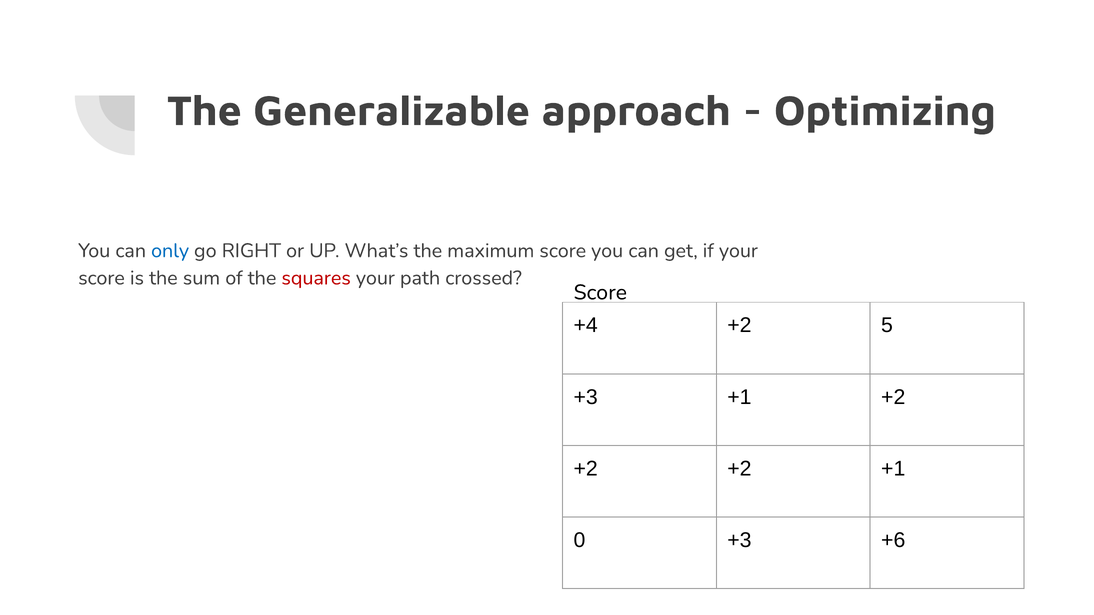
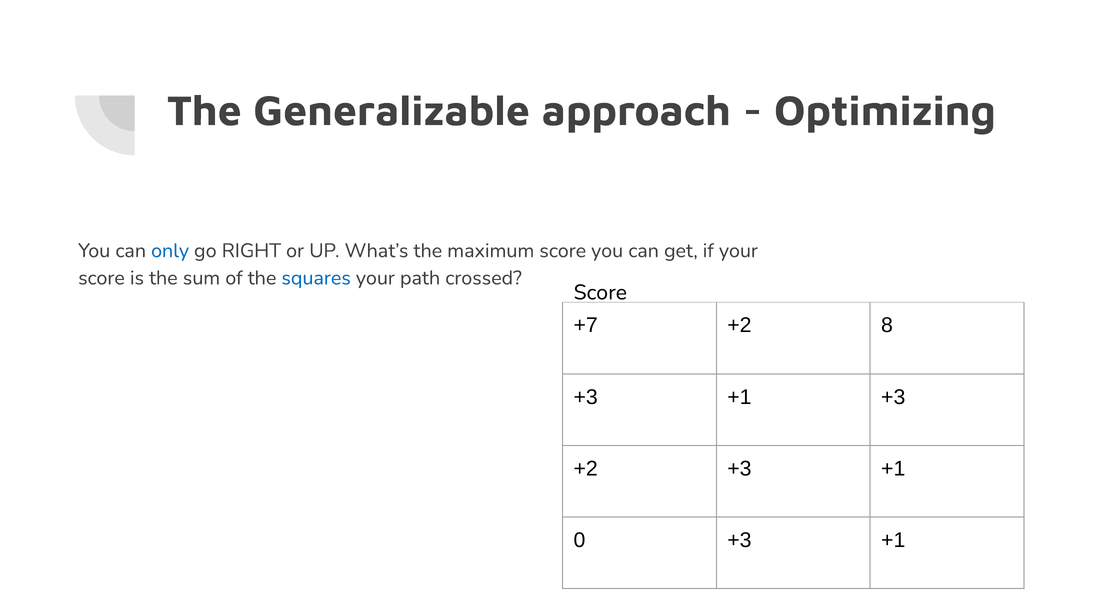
squares colour: red -> blue (316, 278)
+4: +4 -> +7 (586, 326)
5: 5 -> 8 (887, 326)
+1 +2: +2 -> +3 (893, 397)
+2: +2 -> +3 (739, 469)
0 +3 +6: +6 -> +1 (893, 541)
